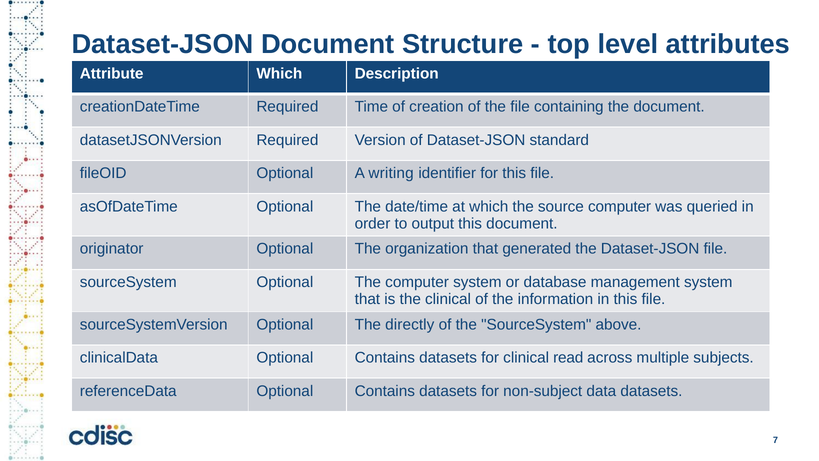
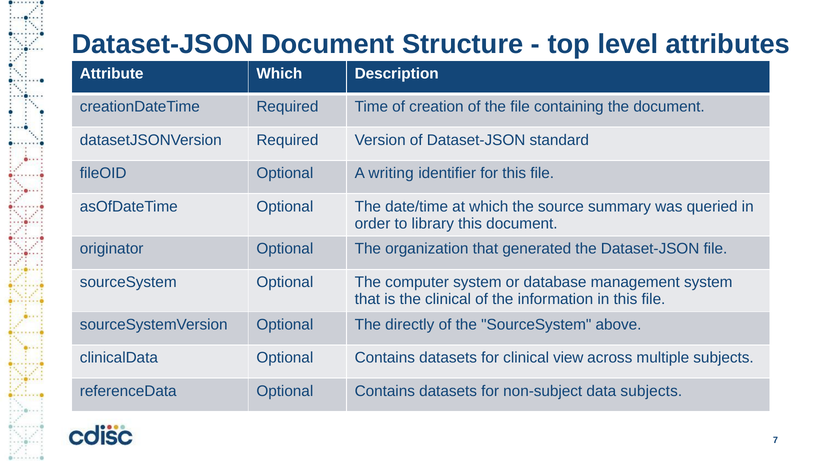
source computer: computer -> summary (620, 206)
output: output -> library (433, 223)
read: read -> view (568, 358)
data datasets: datasets -> subjects (651, 391)
